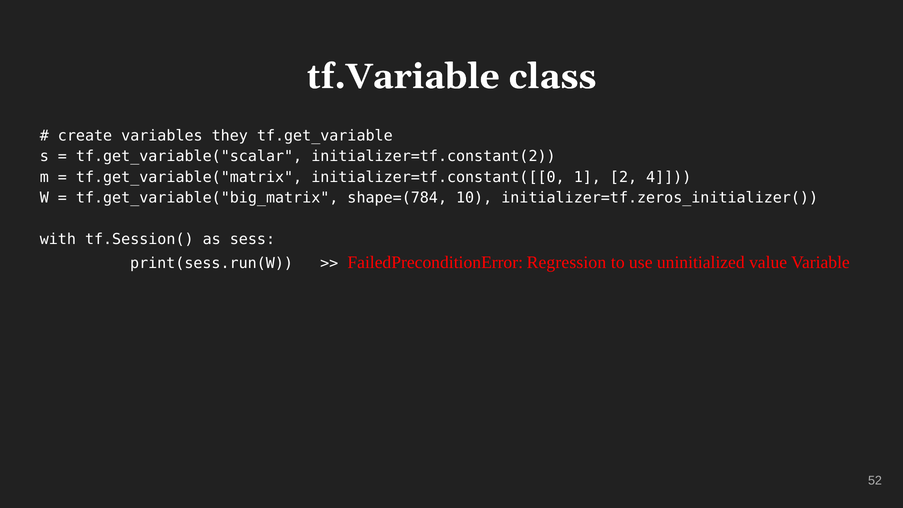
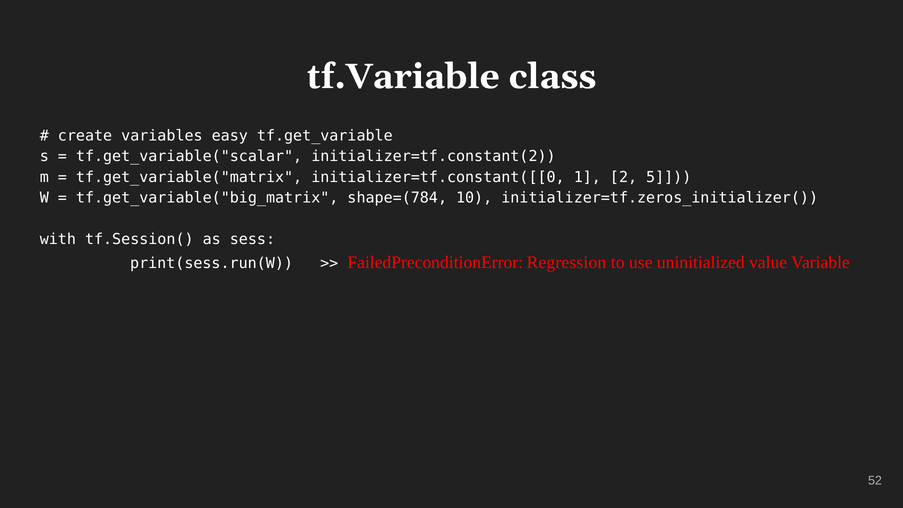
they: they -> easy (230, 136)
4: 4 -> 5 (669, 177)
